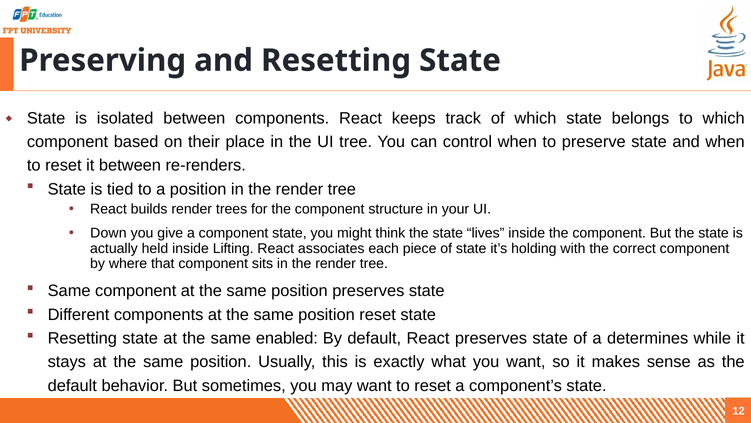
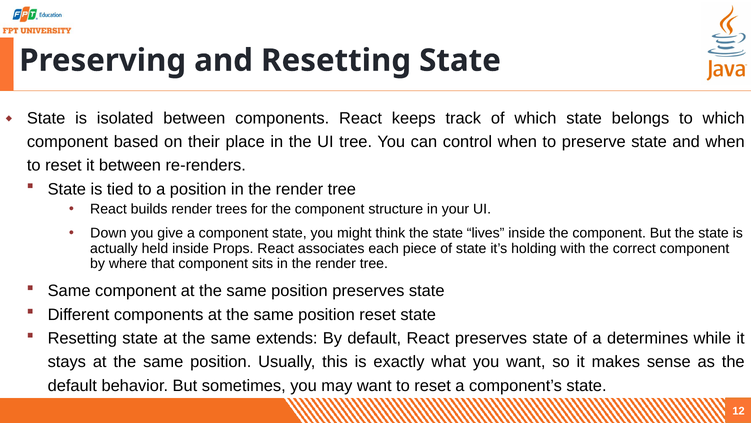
Lifting: Lifting -> Props (233, 248)
enabled: enabled -> extends (287, 338)
